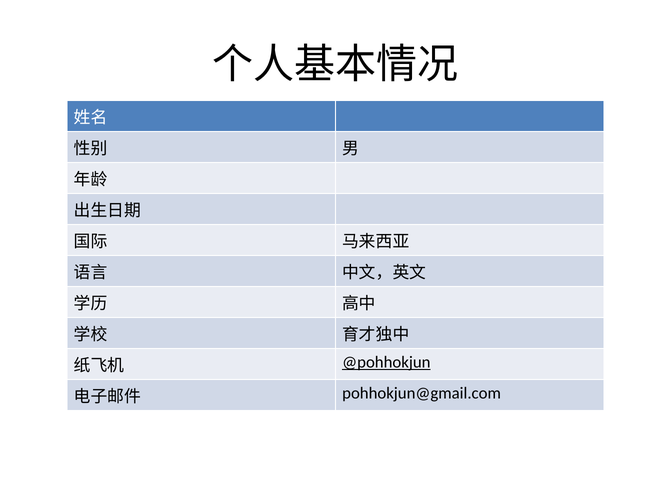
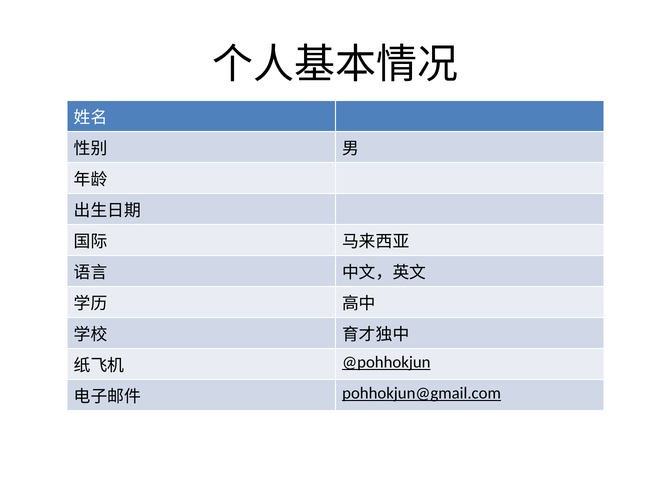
pohhokjun@gmail.com underline: none -> present (422, 394)
